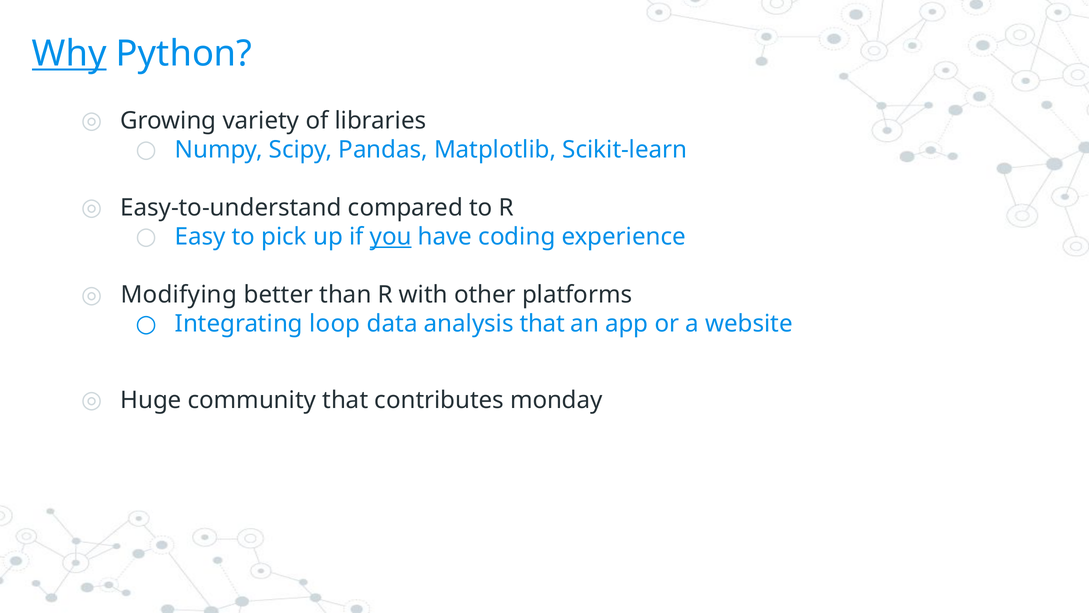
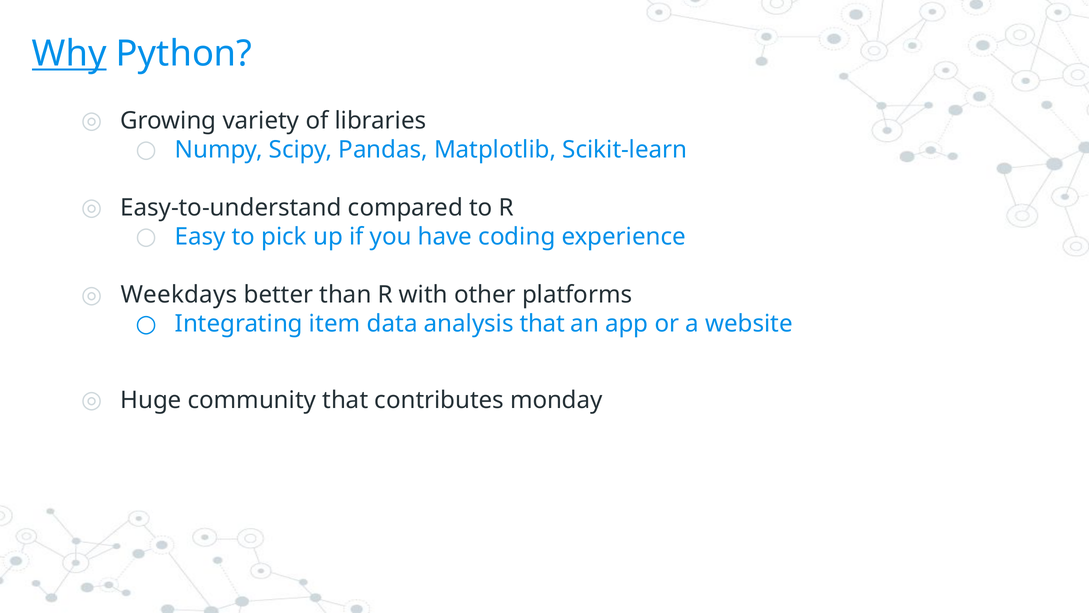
you underline: present -> none (391, 237)
Modifying: Modifying -> Weekdays (179, 295)
loop: loop -> item (335, 324)
